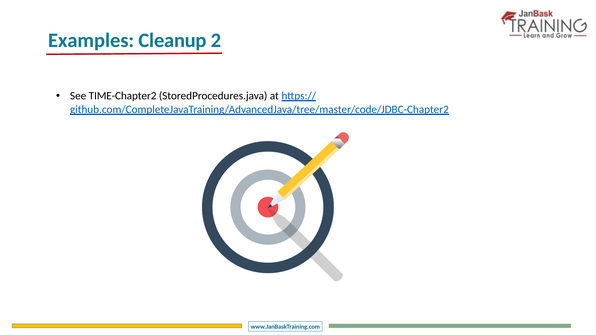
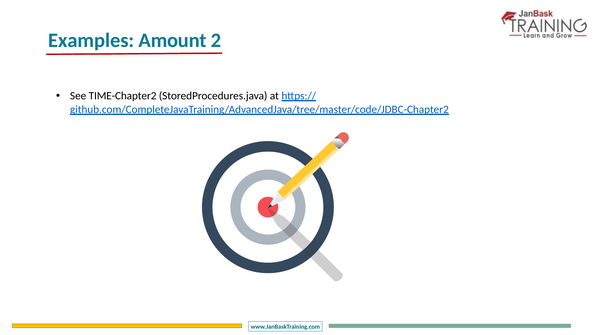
Cleanup: Cleanup -> Amount (173, 41)
